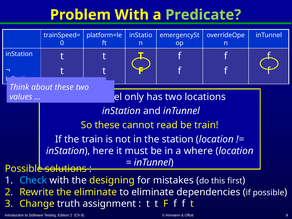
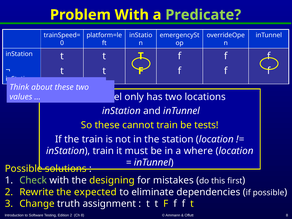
cannot read: read -> train (167, 125)
be train: train -> tests (206, 125)
inStation here: here -> train (103, 151)
Check colour: light blue -> light green (33, 180)
the eliminate: eliminate -> expected (95, 192)
